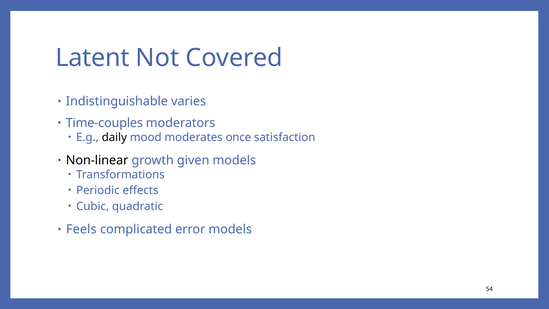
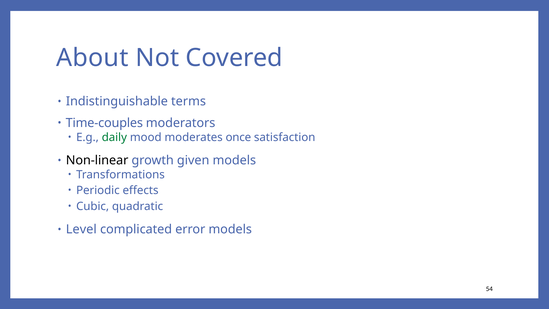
Latent: Latent -> About (92, 58)
varies: varies -> terms (189, 101)
daily colour: black -> green (114, 137)
Feels: Feels -> Level (81, 229)
